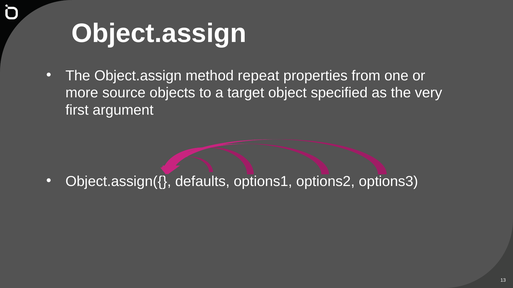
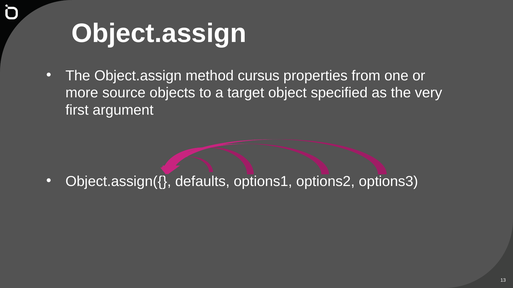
repeat: repeat -> cursus (259, 76)
